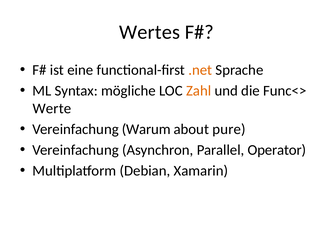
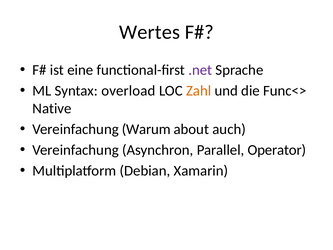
.net colour: orange -> purple (200, 70)
mögliche: mögliche -> overload (128, 91)
Werte: Werte -> Native (52, 108)
pure: pure -> auch (229, 129)
